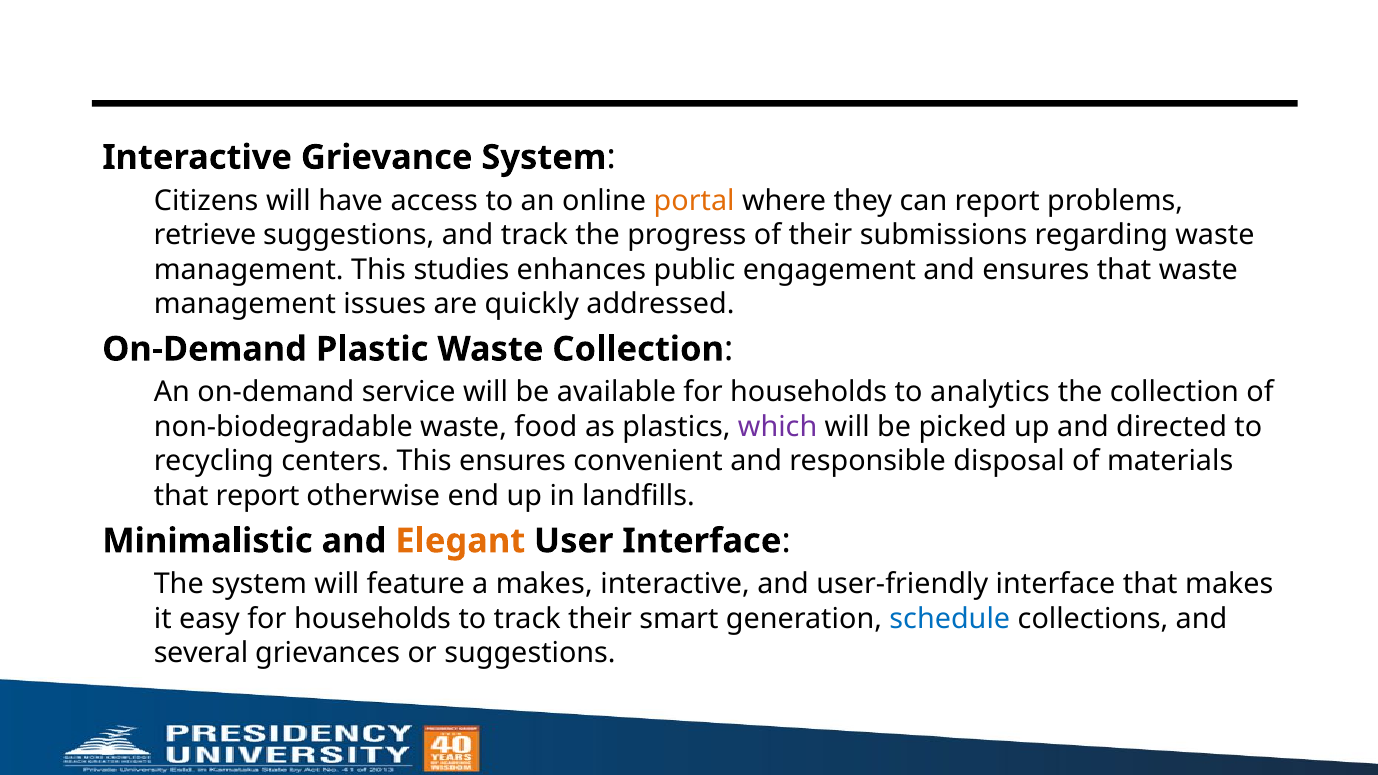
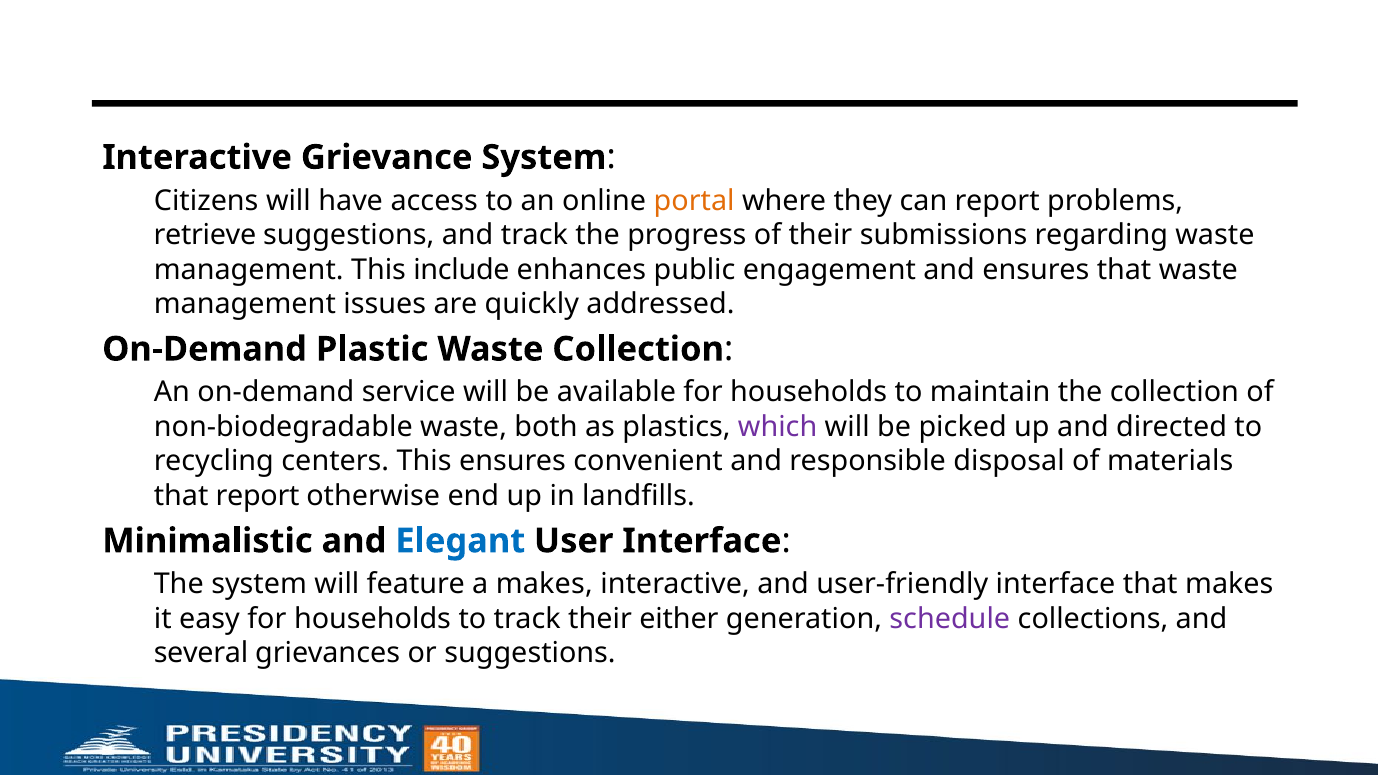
studies: studies -> include (461, 270)
analytics: analytics -> maintain (990, 392)
food: food -> both (546, 427)
Elegant colour: orange -> blue (460, 541)
smart: smart -> either (679, 619)
schedule colour: blue -> purple (950, 619)
